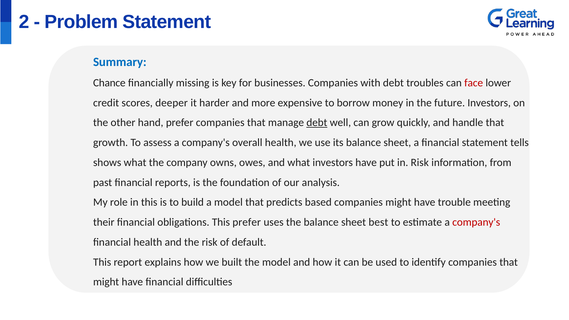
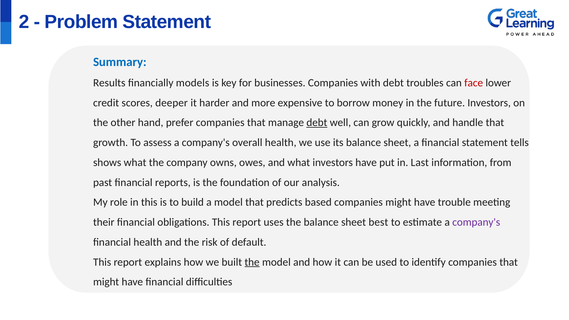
Chance: Chance -> Results (109, 83)
missing: missing -> models (193, 83)
in Risk: Risk -> Last (420, 163)
obligations This prefer: prefer -> report (247, 222)
company's colour: red -> purple (476, 222)
the underline: none -> present (252, 262)
